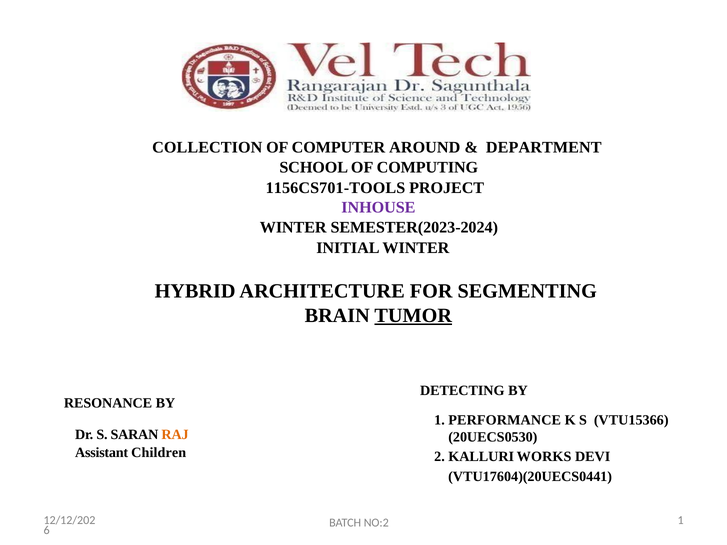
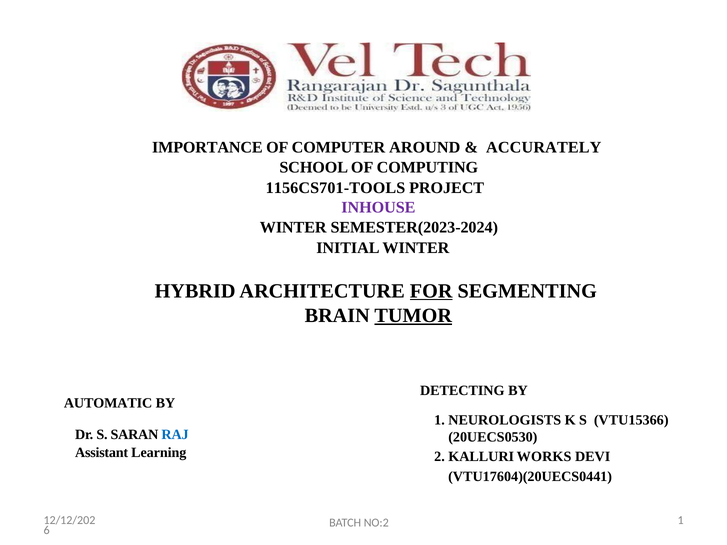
COLLECTION: COLLECTION -> IMPORTANCE (207, 147)
DEPARTMENT: DEPARTMENT -> ACCURATELY (544, 147)
FOR underline: none -> present (431, 291)
RESONANCE: RESONANCE -> AUTOMATIC (108, 404)
PERFORMANCE: PERFORMANCE -> NEUROLOGISTS (505, 420)
RAJ colour: orange -> blue (175, 435)
Children: Children -> Learning (159, 453)
